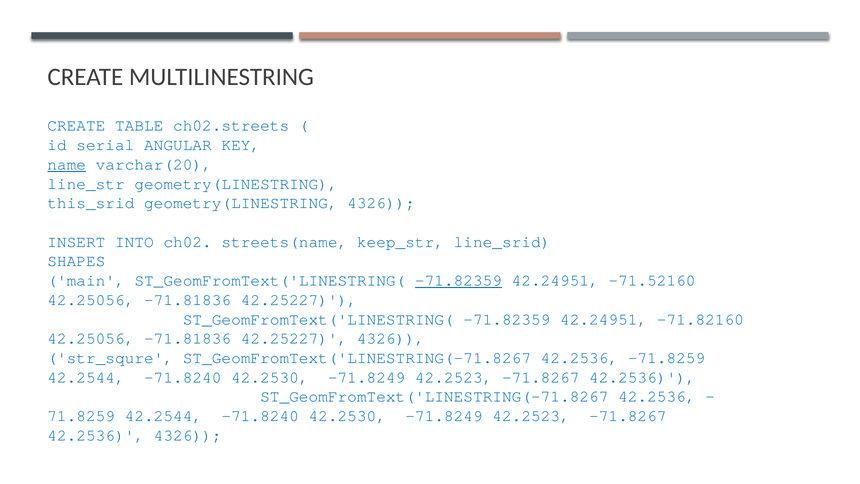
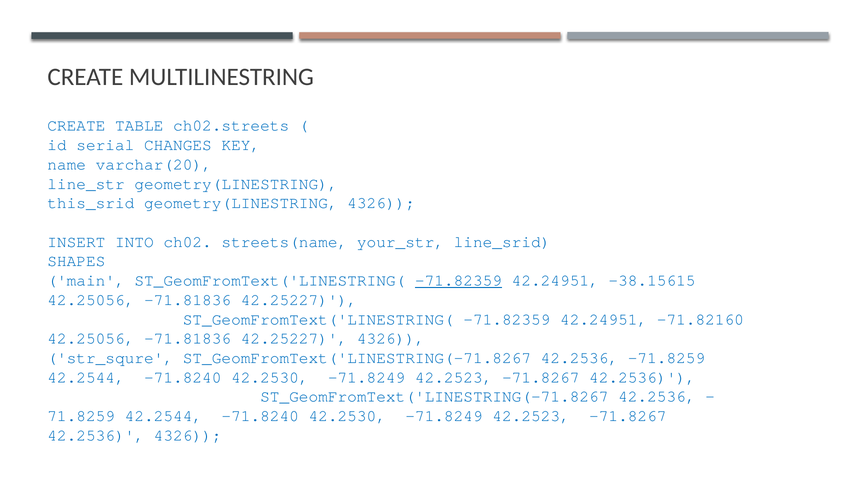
ANGULAR: ANGULAR -> CHANGES (178, 145)
name underline: present -> none (67, 164)
keep_str: keep_str -> your_str (400, 242)
-71.52160: -71.52160 -> -38.15615 (652, 280)
